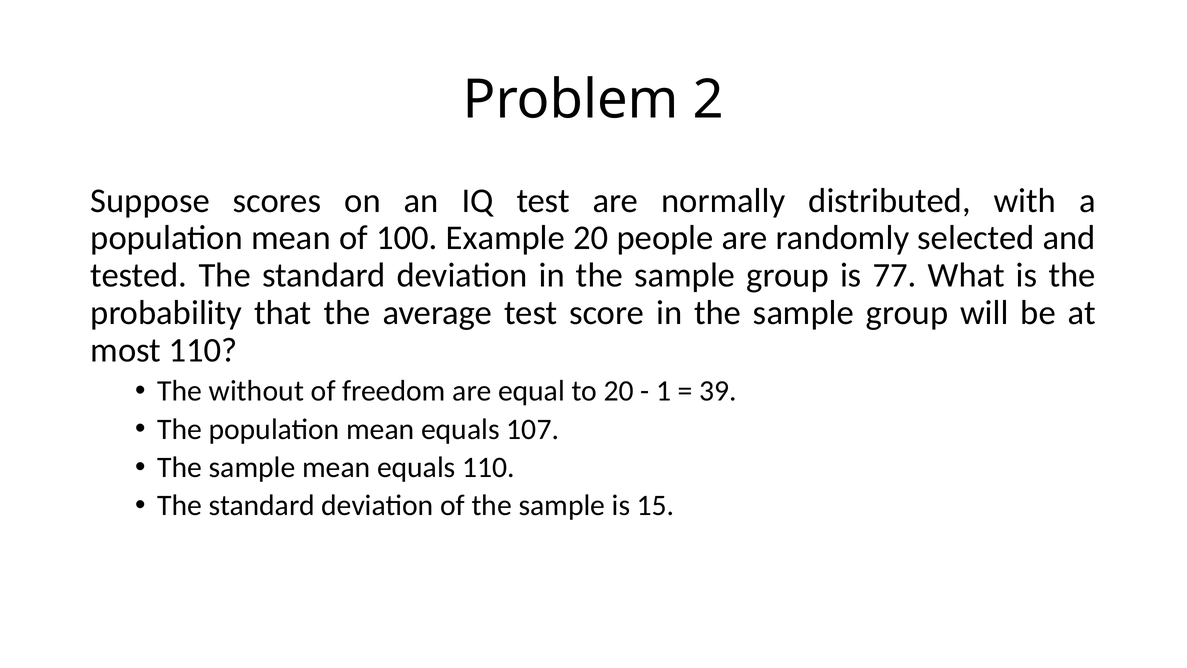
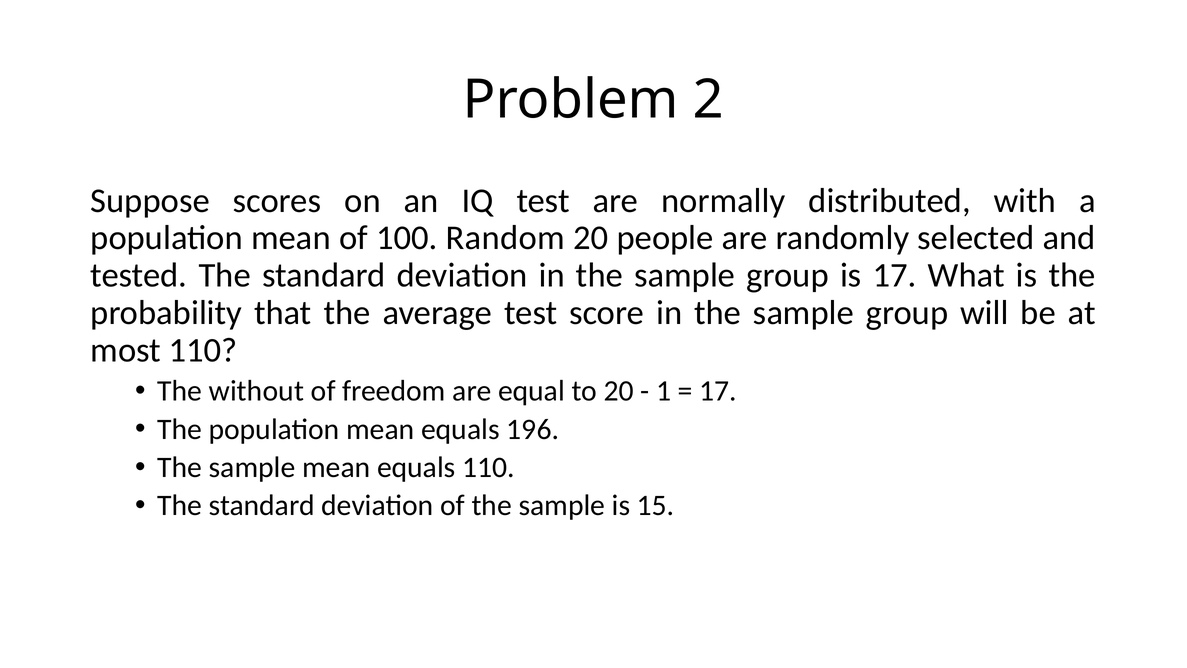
Example: Example -> Random (505, 238)
is 77: 77 -> 17 (895, 275)
39: 39 -> 17 (718, 391)
107: 107 -> 196 (533, 429)
